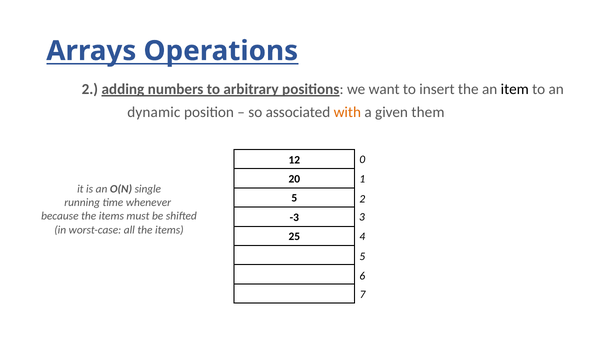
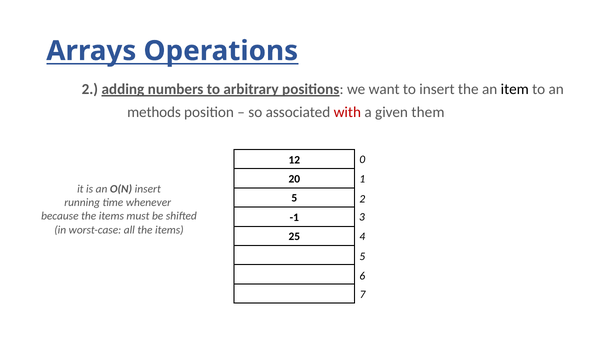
dynamic: dynamic -> methods (154, 112)
with colour: orange -> red (347, 112)
O(N single: single -> insert (148, 189)
-3: -3 -> -1 (294, 218)
